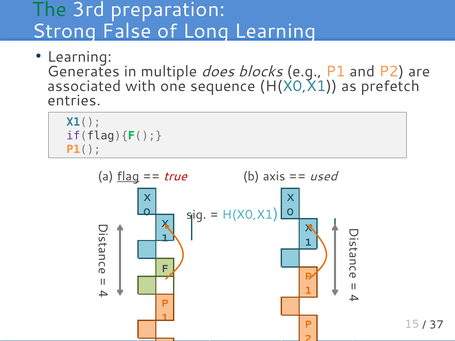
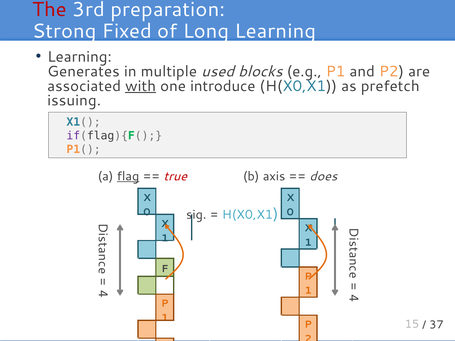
The colour: green -> red (50, 9)
False: False -> Fixed (127, 31)
does: does -> used (218, 72)
with underline: none -> present (141, 86)
sequence: sequence -> introduce (223, 86)
entries: entries -> issuing (74, 101)
used: used -> does (323, 176)
